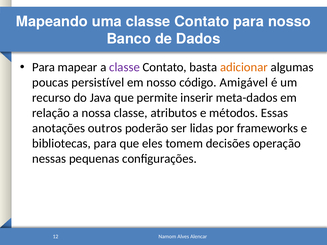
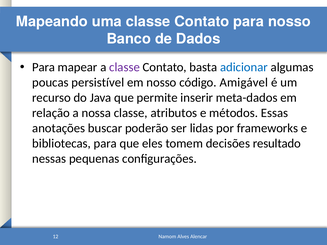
adicionar colour: orange -> blue (244, 67)
outros: outros -> buscar (105, 128)
operação: operação -> resultado (277, 144)
